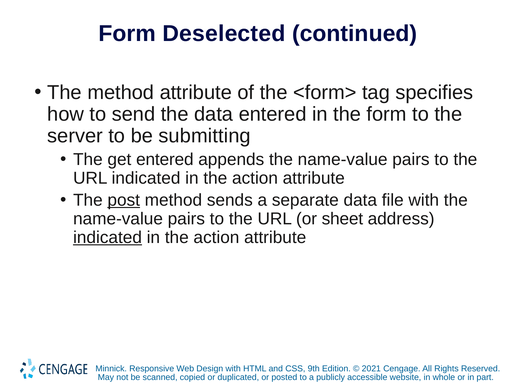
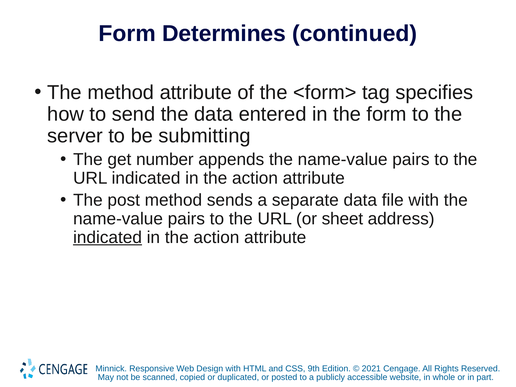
Deselected: Deselected -> Determines (224, 34)
get entered: entered -> number (165, 160)
post underline: present -> none (124, 200)
